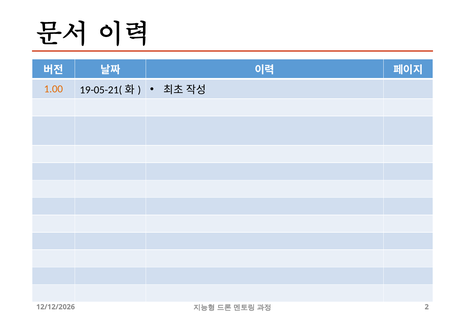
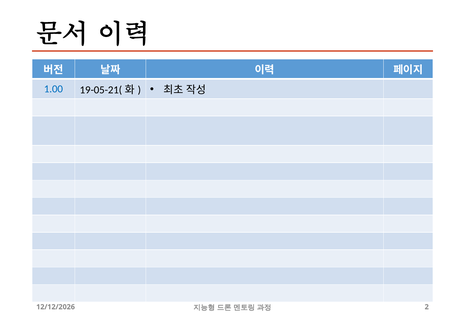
1.00 colour: orange -> blue (53, 89)
